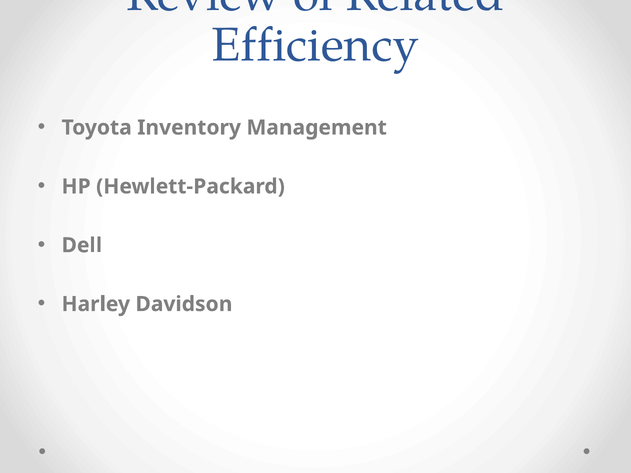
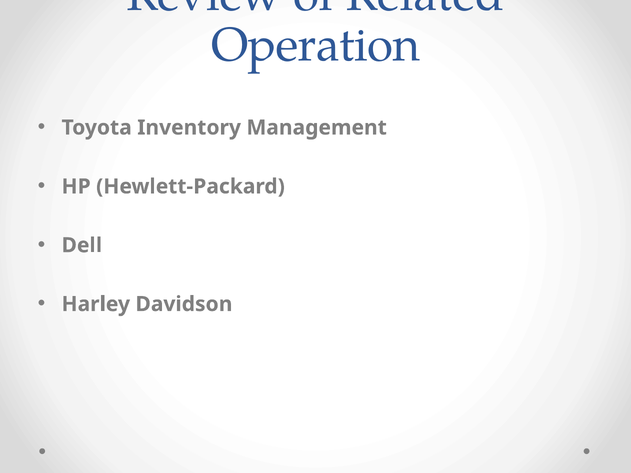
Efficiency: Efficiency -> Operation (316, 45)
